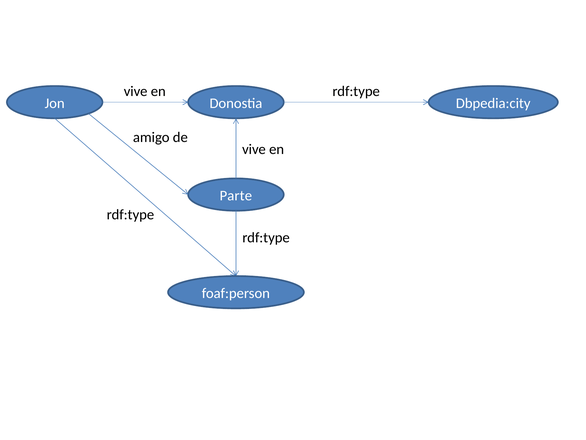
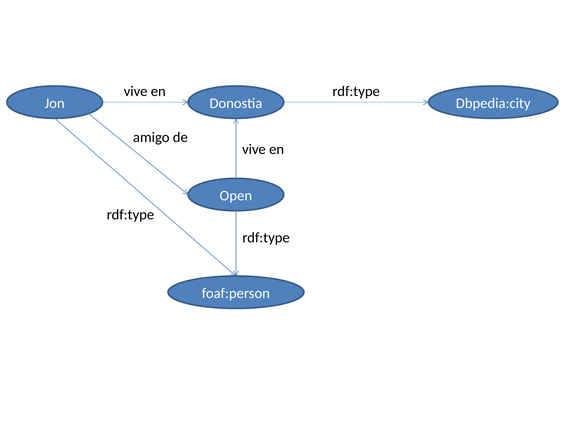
Parte: Parte -> Open (236, 195)
